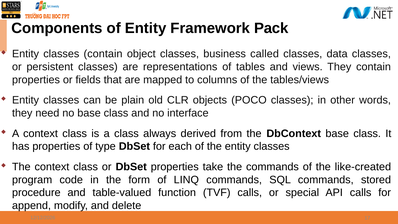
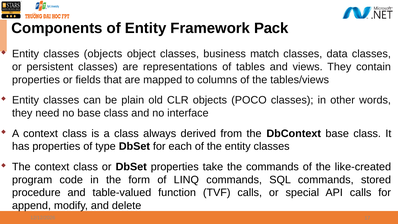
classes contain: contain -> objects (103, 54)
called: called -> match (265, 54)
